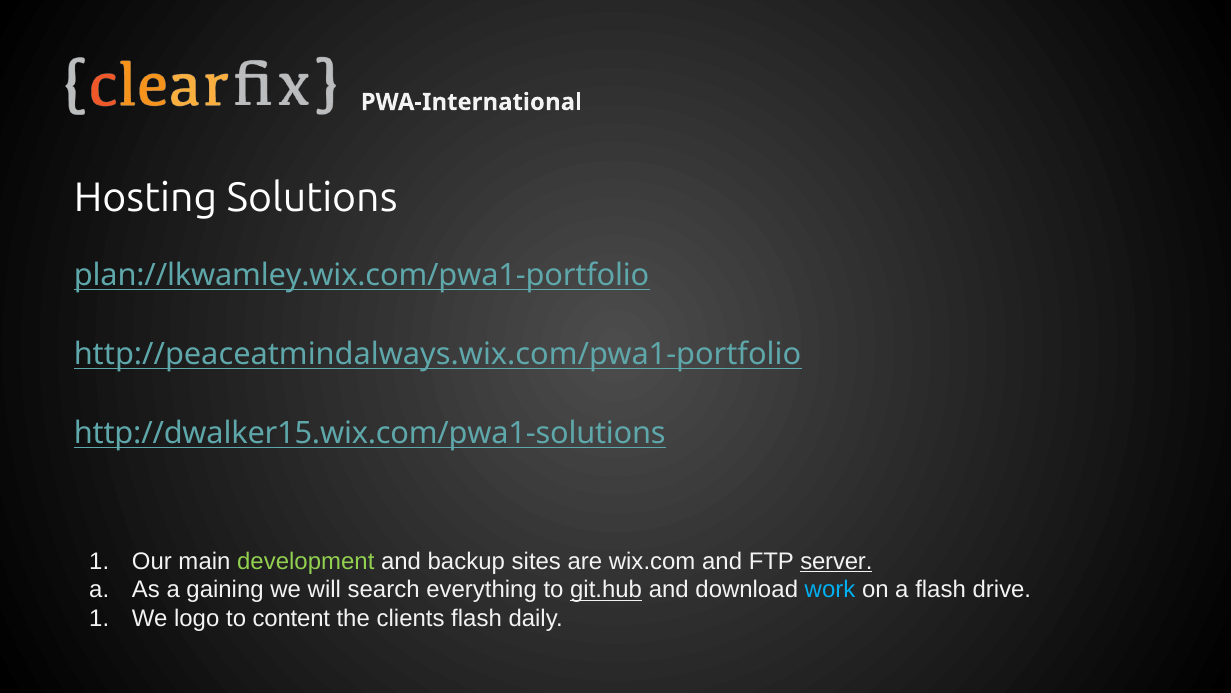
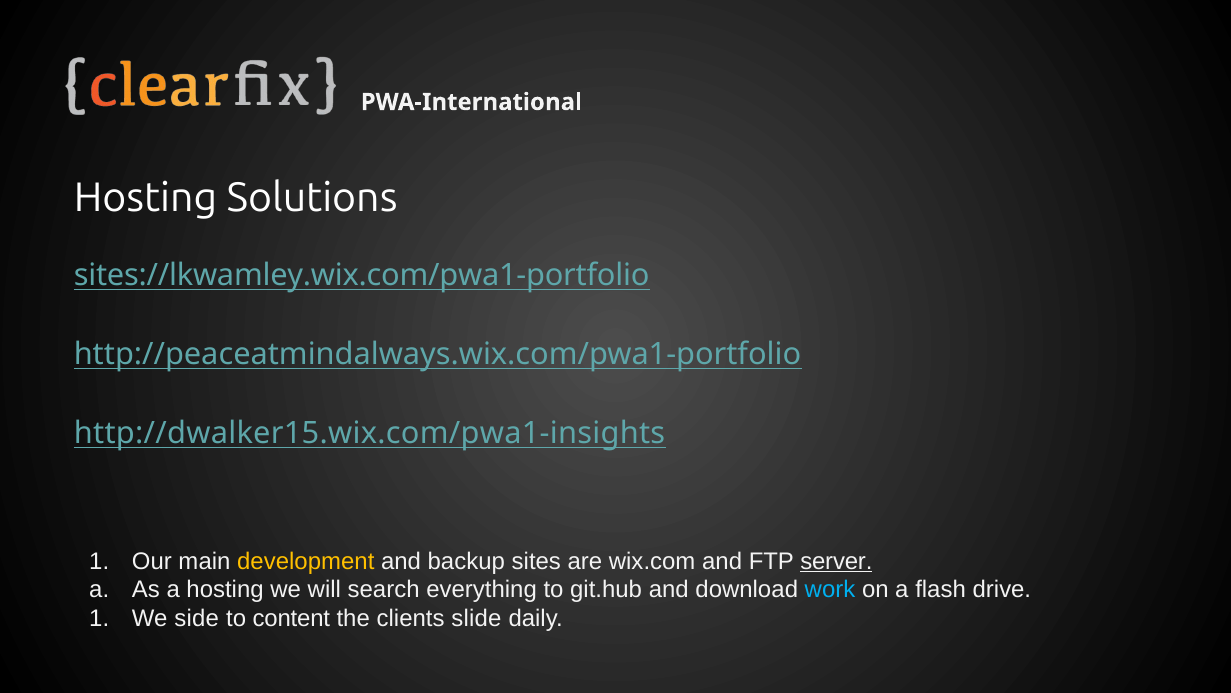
plan://lkwamley.wix.com/pwa1-portfolio: plan://lkwamley.wix.com/pwa1-portfolio -> sites://lkwamley.wix.com/pwa1-portfolio (362, 275)
http://dwalker15.wix.com/pwa1-solutions: http://dwalker15.wix.com/pwa1-solutions -> http://dwalker15.wix.com/pwa1-insights (370, 433)
development colour: light green -> yellow (306, 561)
a gaining: gaining -> hosting (225, 590)
git.hub underline: present -> none (606, 590)
logo: logo -> side (197, 618)
clients flash: flash -> slide (476, 618)
